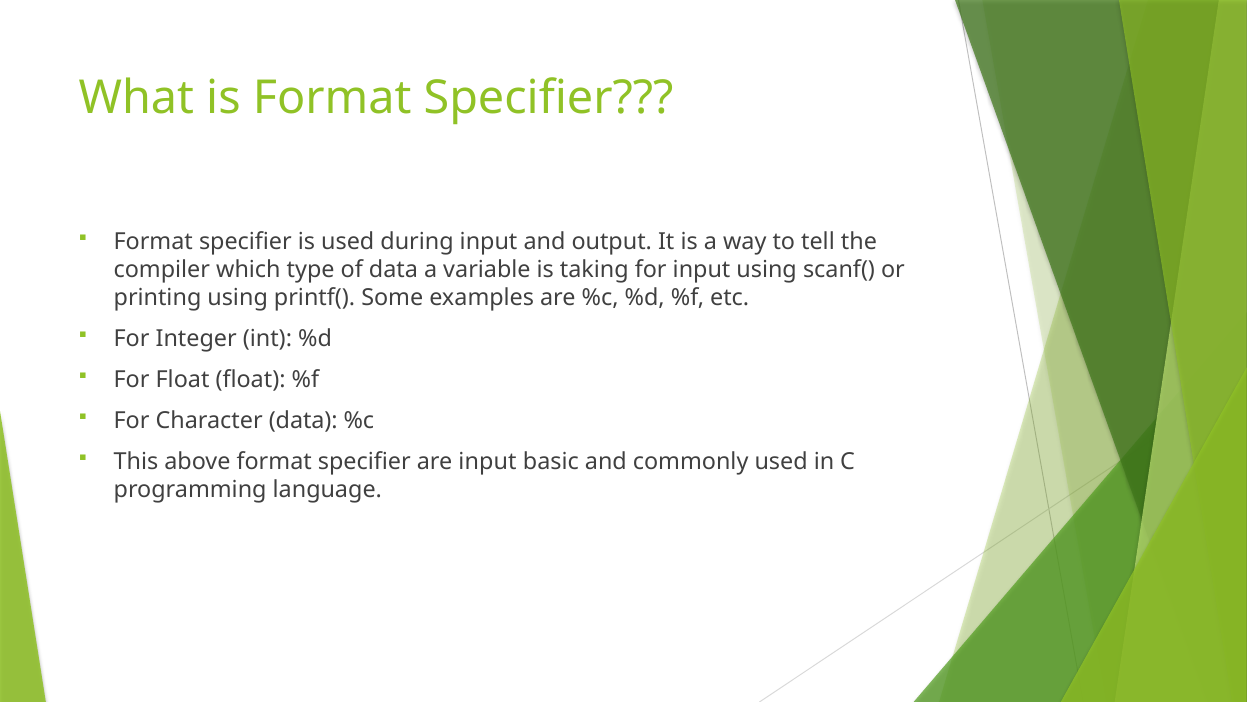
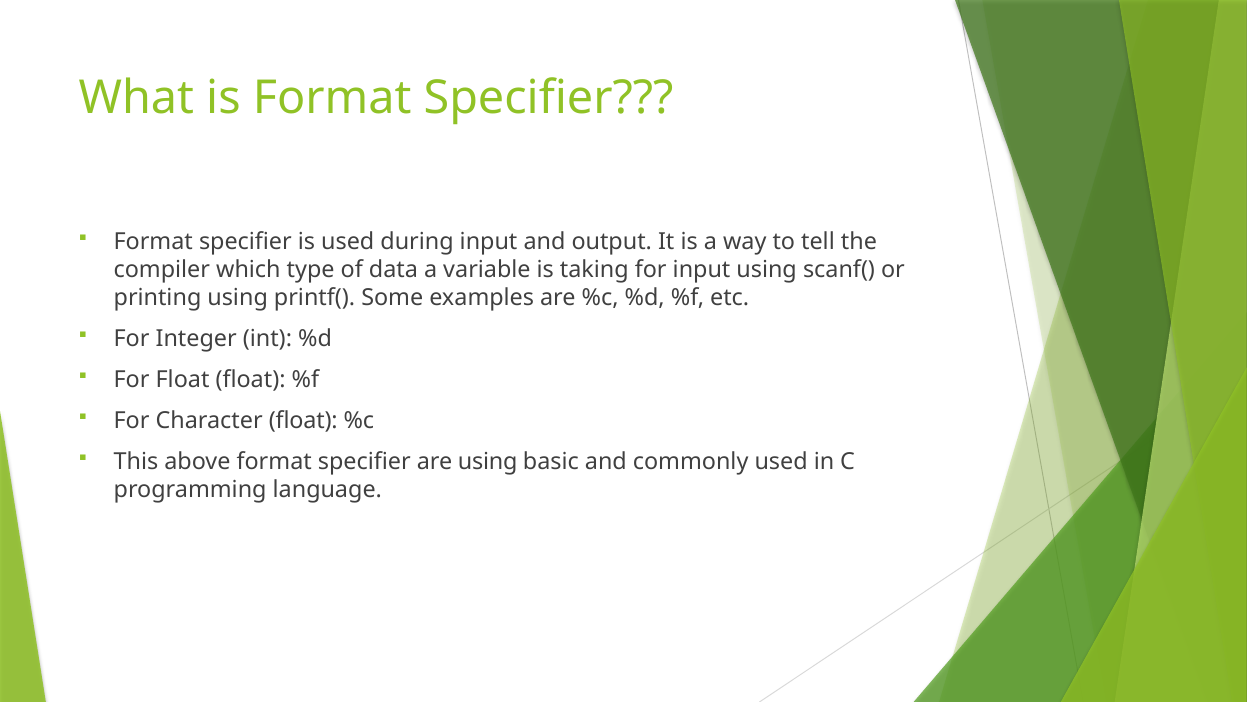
Character data: data -> float (303, 421)
are input: input -> using (488, 462)
